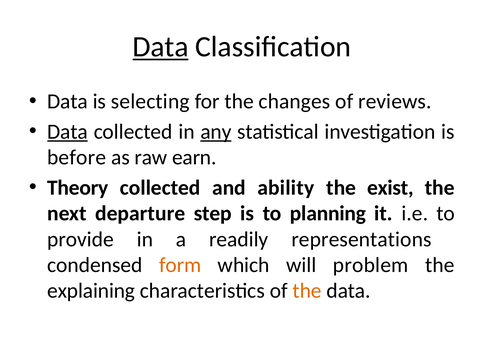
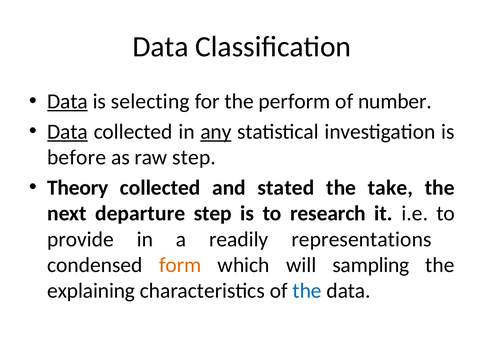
Data underline: present -> none (161, 47)
Data underline: none -> present (68, 102)
changes: changes -> perform (295, 102)
reviews: reviews -> number (395, 102)
raw earn: earn -> step (194, 157)
ability: ability -> stated (286, 188)
exist: exist -> take (390, 188)
planning: planning -> research (328, 213)
problem: problem -> sampling (371, 265)
the colour: orange -> blue (307, 291)
